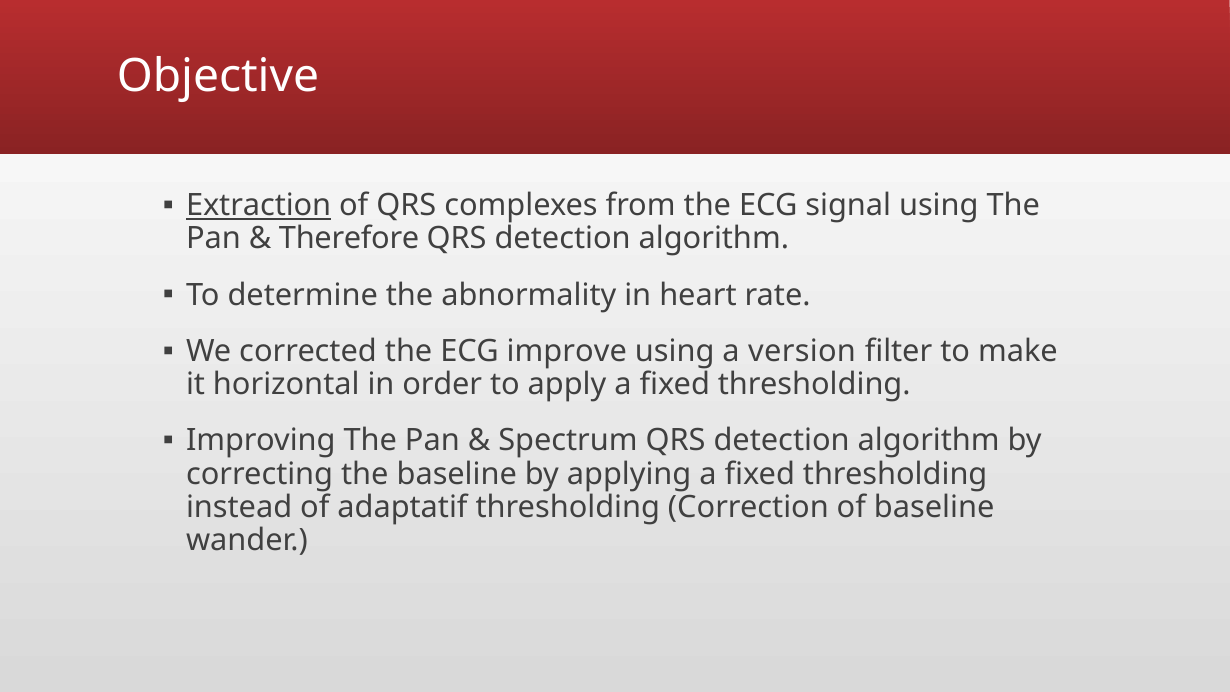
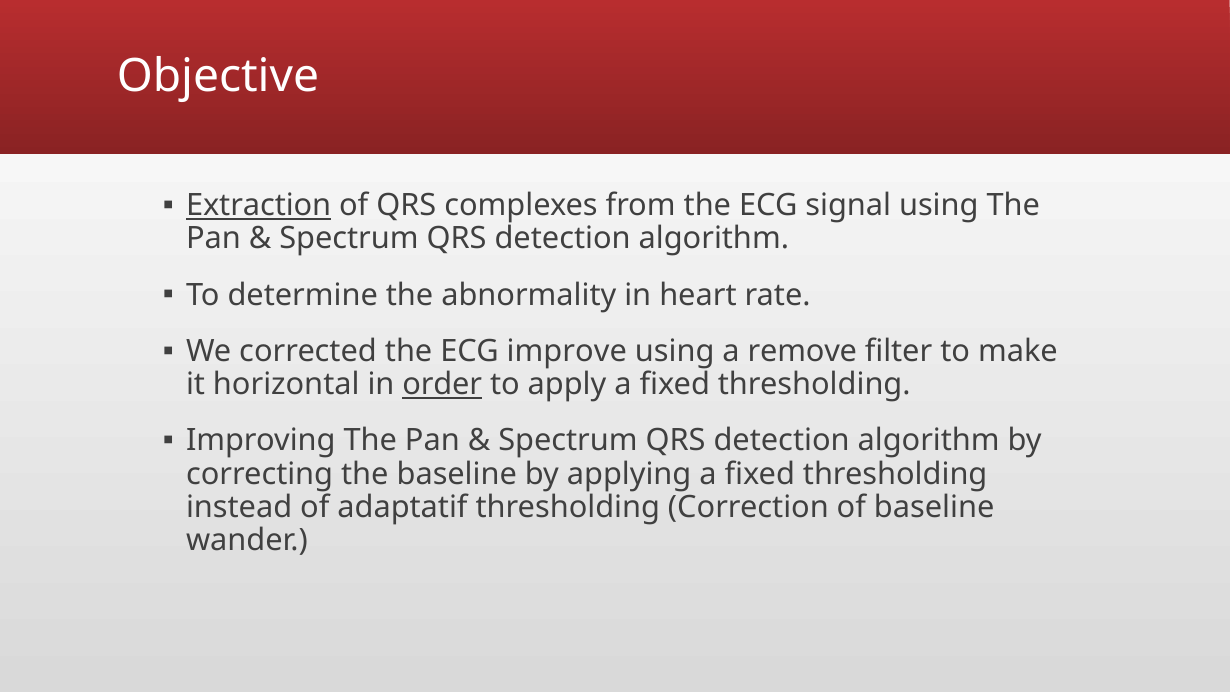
Therefore: Therefore -> Spectrum (349, 239)
version: version -> remove (802, 351)
order underline: none -> present (442, 384)
